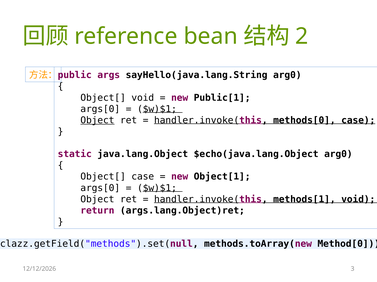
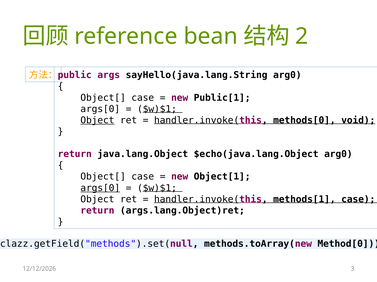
void: void -> case (143, 98)
methods[0 case: case -> void (358, 121)
static: static -> return (75, 154)
args[0 underline: none -> present (100, 188)
methods[1 void: void -> case (358, 200)
